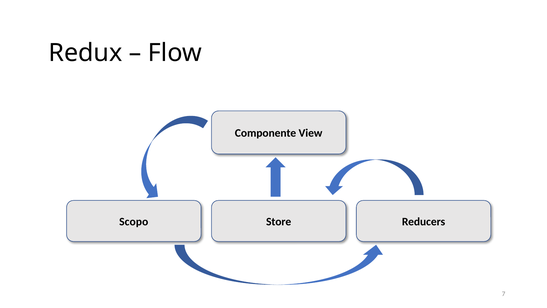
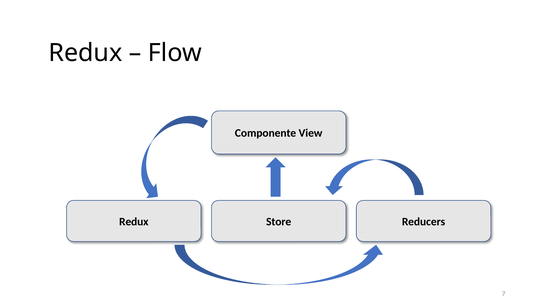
Scopo: Scopo -> Redux (134, 222)
